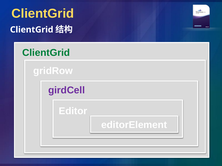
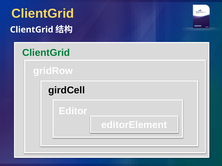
girdCell colour: purple -> black (67, 91)
